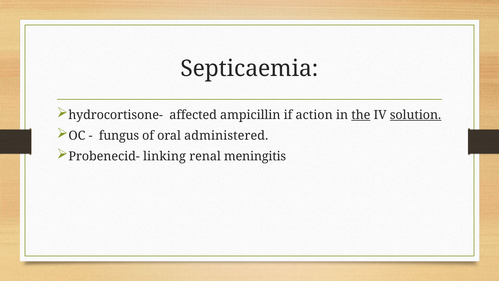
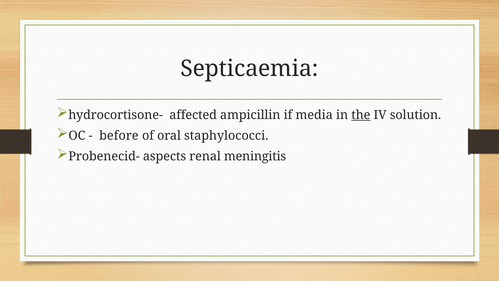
action: action -> media (314, 115)
solution underline: present -> none (416, 115)
fungus: fungus -> before (119, 135)
administered: administered -> staphylococci (226, 135)
linking: linking -> aspects (165, 156)
